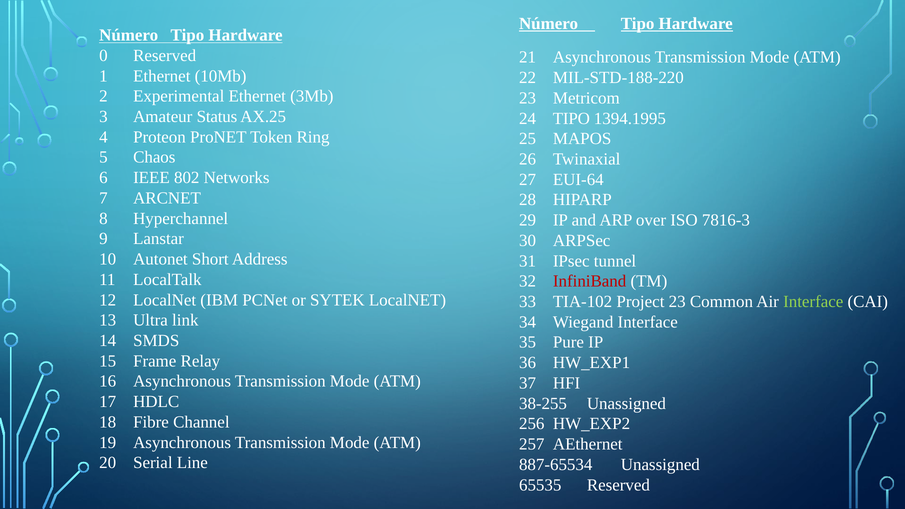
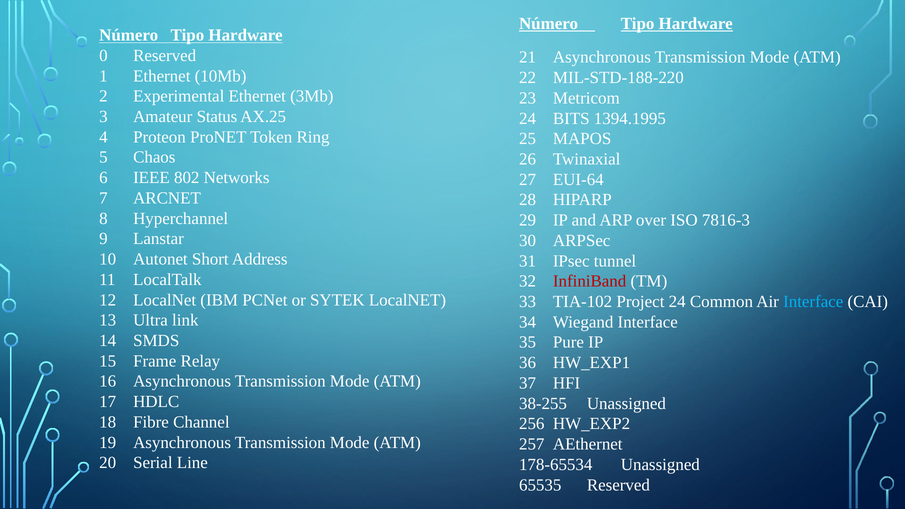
24 TIPO: TIPO -> BITS (571, 118)
Project 23: 23 -> 24 (677, 302)
Interface colour: light green -> light blue (813, 302)
887-65534: 887-65534 -> 178-65534 (556, 465)
